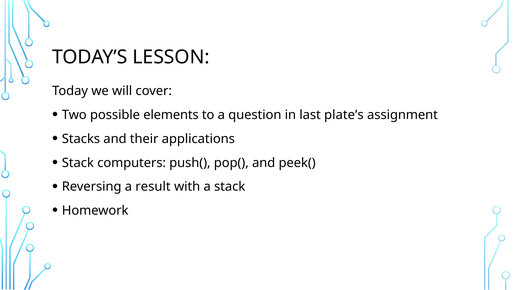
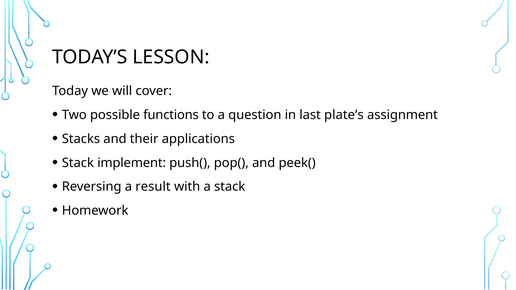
elements: elements -> functions (171, 115)
computers: computers -> implement (132, 163)
